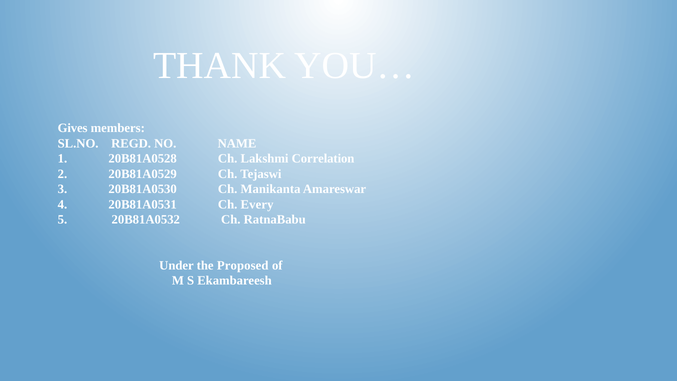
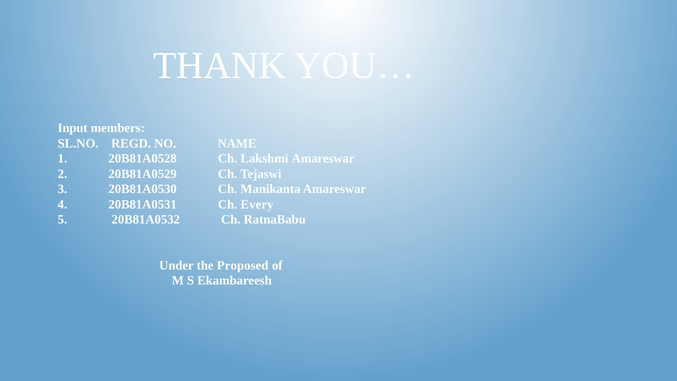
Gives: Gives -> Input (73, 128)
Lakshmi Correlation: Correlation -> Amareswar (323, 159)
